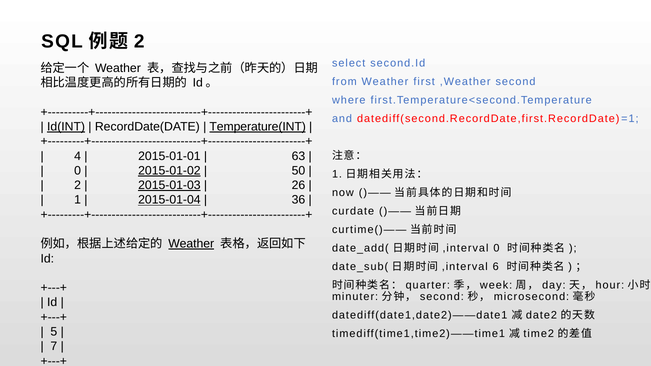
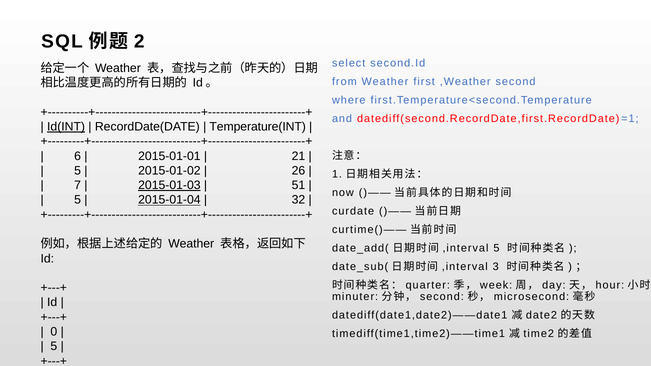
Temperature(INT underline: present -> none (258, 127)
4: 4 -> 6 (78, 156)
63: 63 -> 21 (298, 156)
0: 0 -> 5 (78, 171)
2015-01-02 underline: present -> none (169, 171)
50: 50 -> 26 (298, 171)
2: 2 -> 7 (78, 185)
26: 26 -> 51 (298, 185)
1: 1 -> 5 (78, 200)
36: 36 -> 32 (298, 200)
Weather underline: present -> none (191, 244)
0: 0 -> 5 (496, 248)
6: 6 -> 3 (496, 267)
5: 5 -> 0 (54, 332)
7: 7 -> 5 (54, 347)
